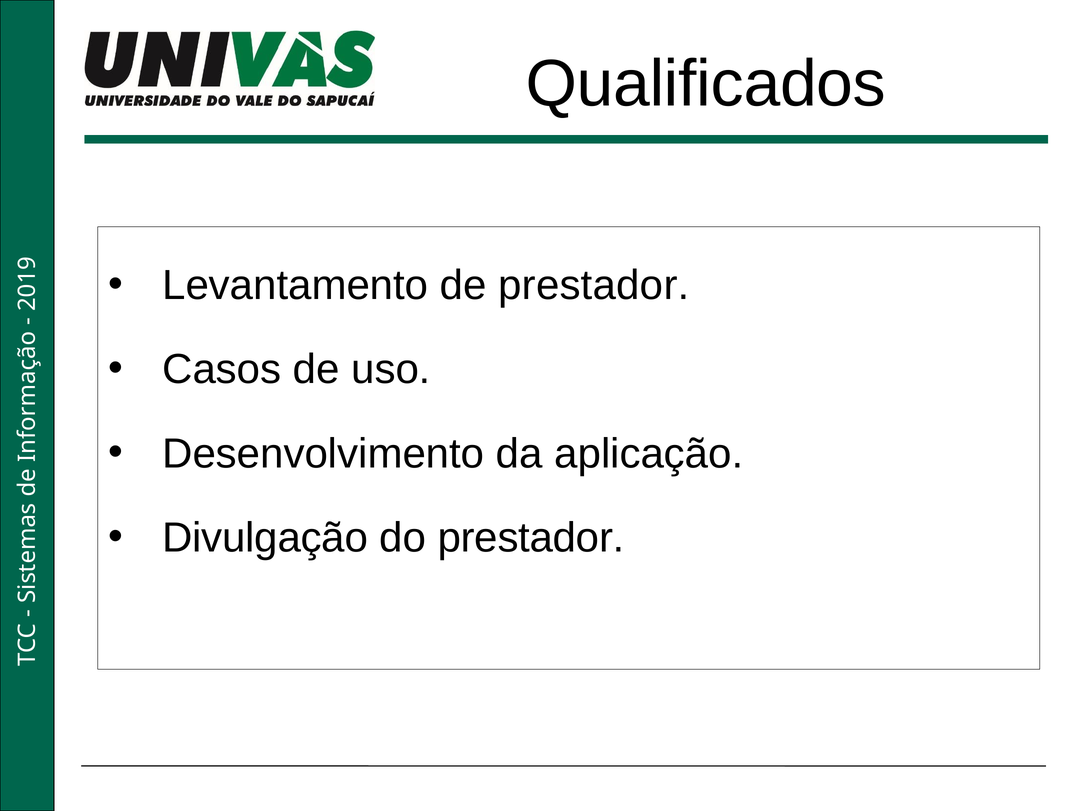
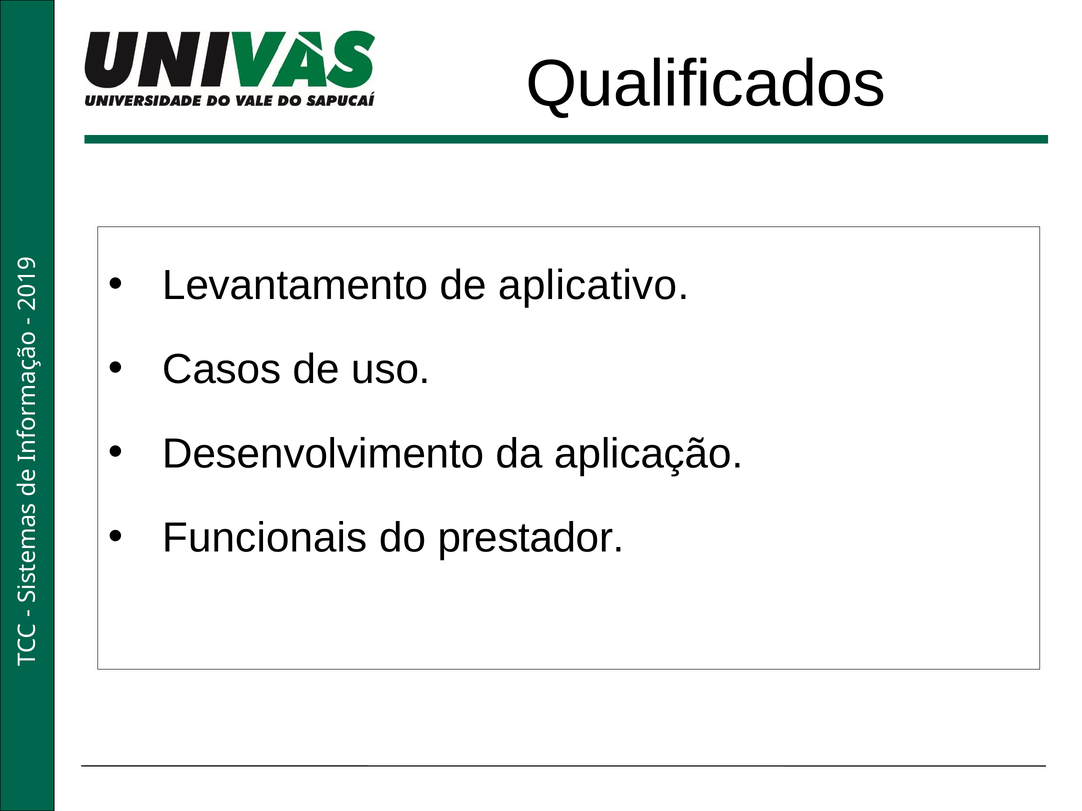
de prestador: prestador -> aplicativo (594, 286)
Divulgação: Divulgação -> Funcionais (265, 538)
